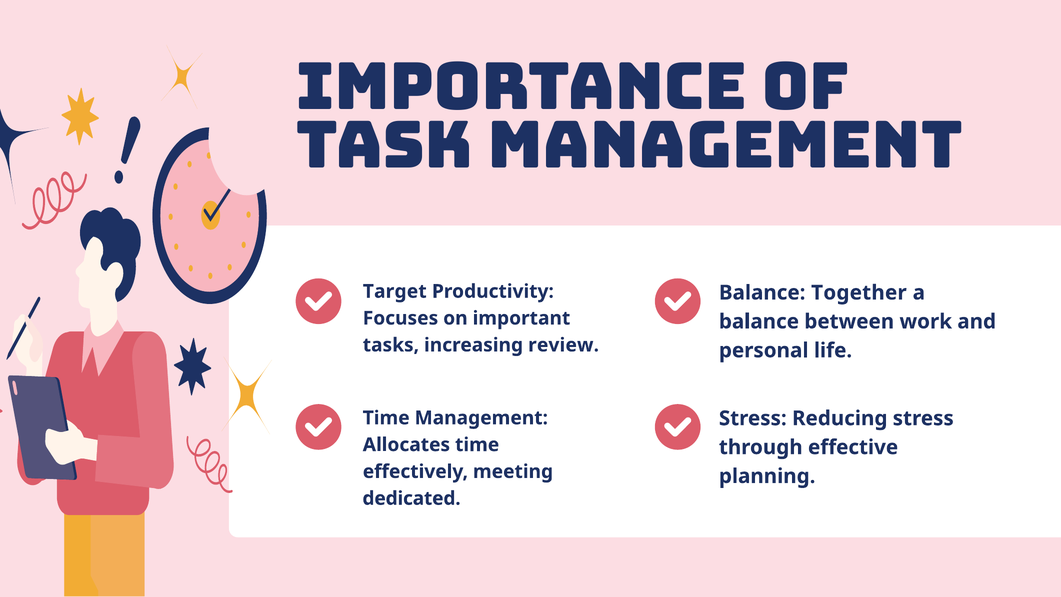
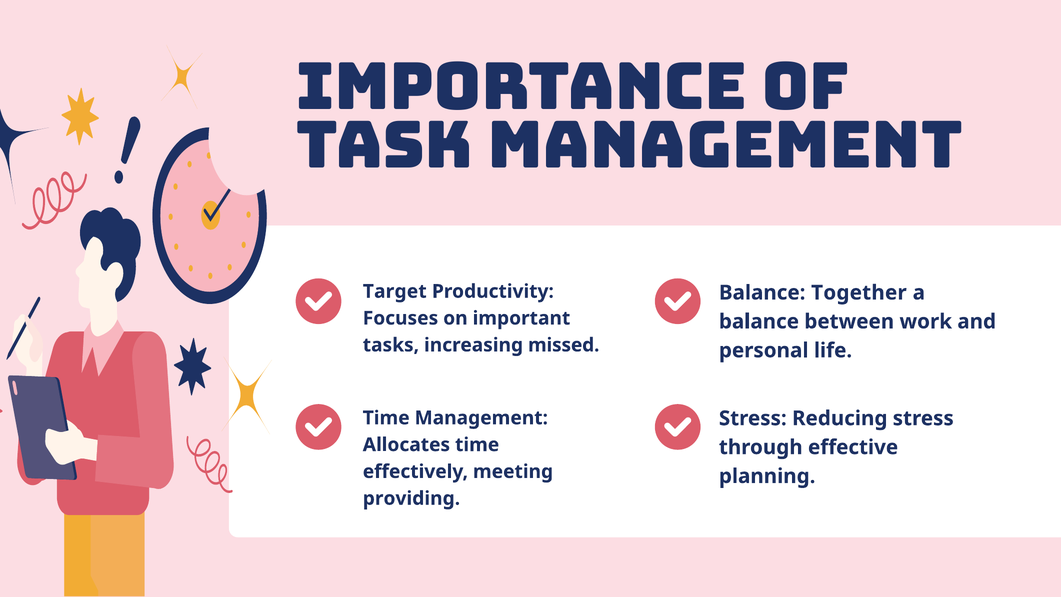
review: review -> missed (564, 345)
dedicated: dedicated -> providing (411, 498)
